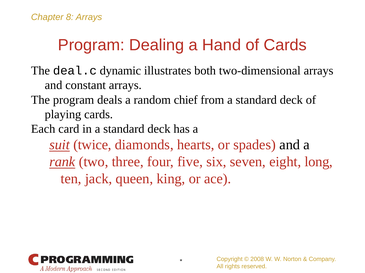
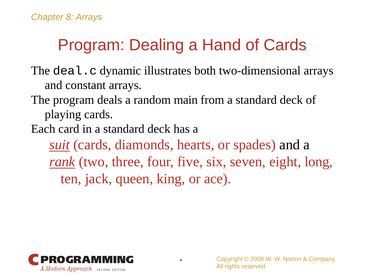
chief: chief -> main (186, 100)
suit twice: twice -> cards (92, 145)
